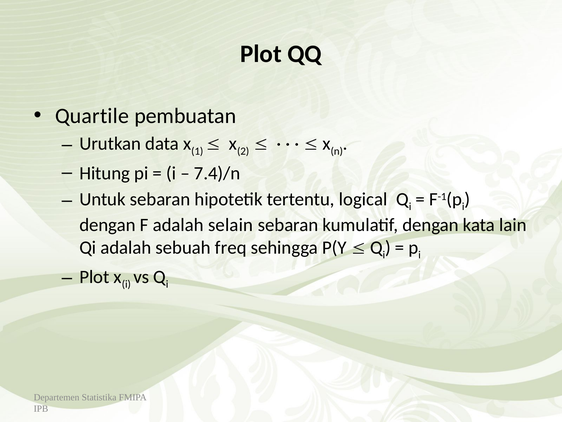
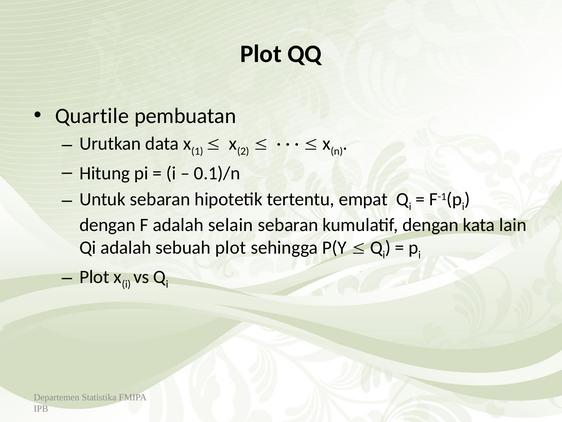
7.4)/n: 7.4)/n -> 0.1)/n (217, 173)
logical: logical -> empat (363, 199)
sebuah freq: freq -> plot (231, 247)
